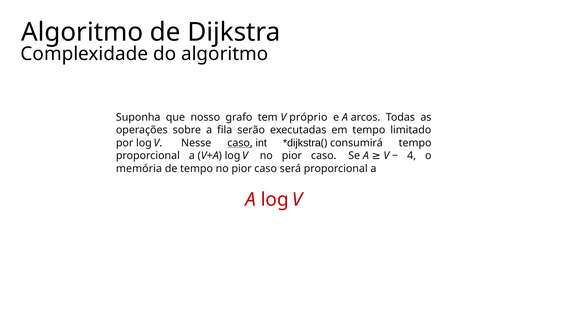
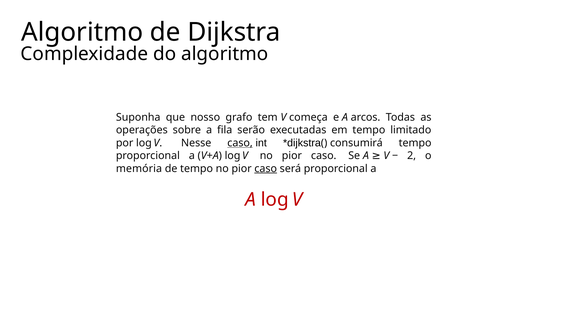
próprio: próprio -> começa (308, 117)
4: 4 -> 2 (412, 155)
caso underline: none -> present (266, 168)
